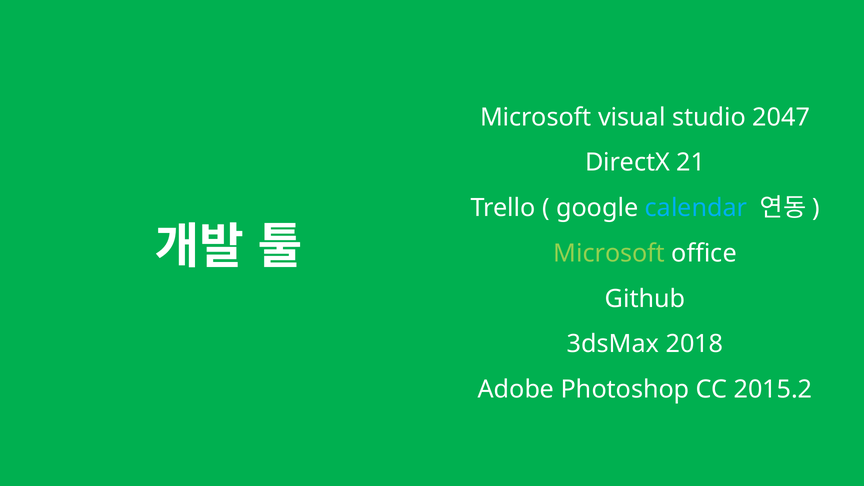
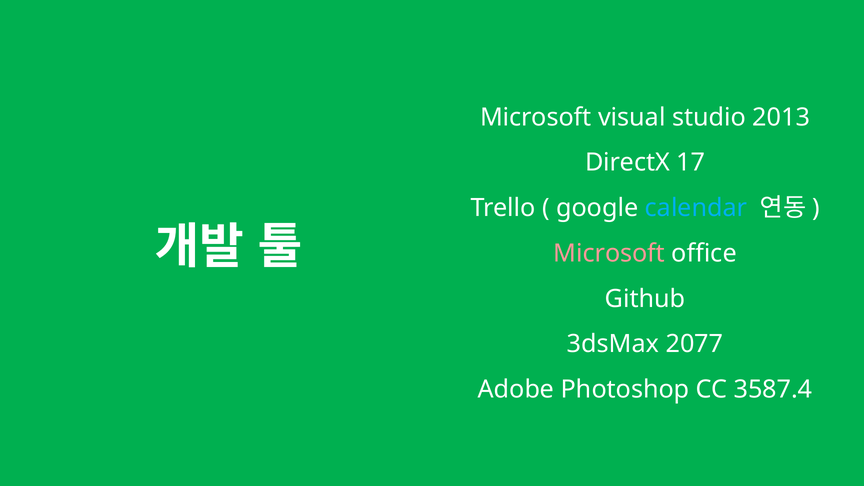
2047: 2047 -> 2013 (781, 117)
21: 21 -> 17 (691, 163)
Microsoft colour: light green -> pink (609, 253)
2018: 2018 -> 2077 (694, 344)
2015.2: 2015.2 -> 3587.4 (773, 390)
